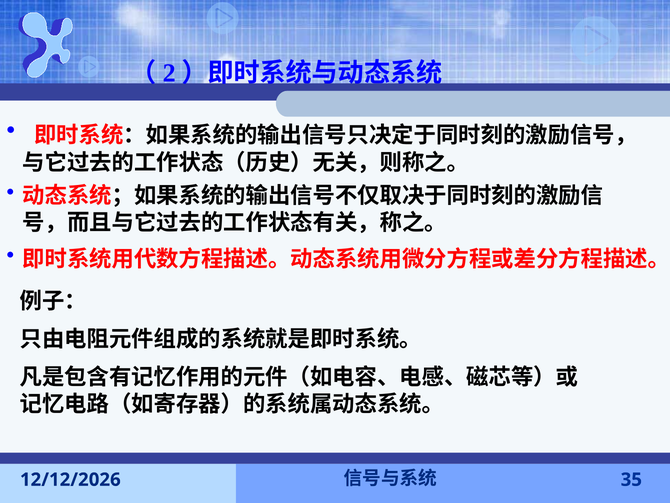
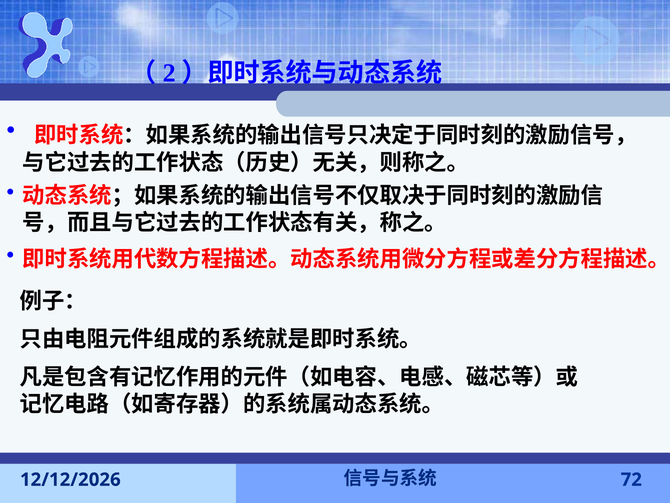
35: 35 -> 72 (631, 479)
